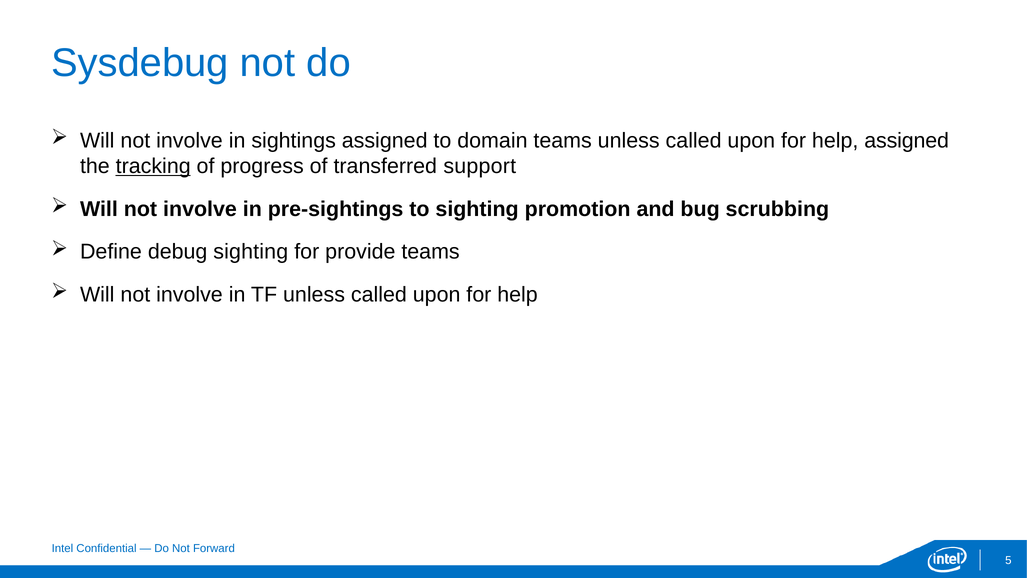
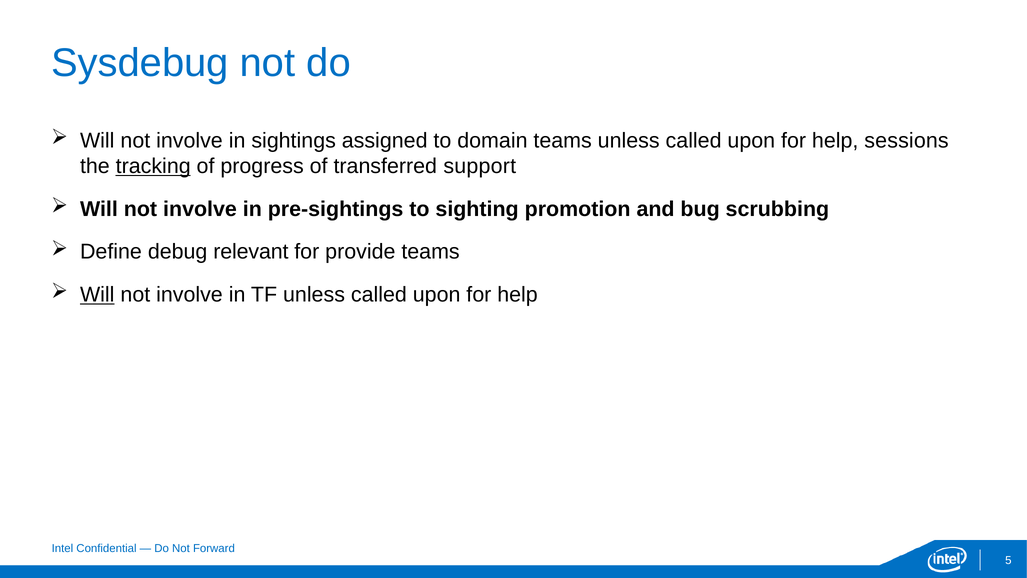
help assigned: assigned -> sessions (907, 140)
debug sighting: sighting -> relevant (251, 252)
Will underline: none -> present (97, 295)
